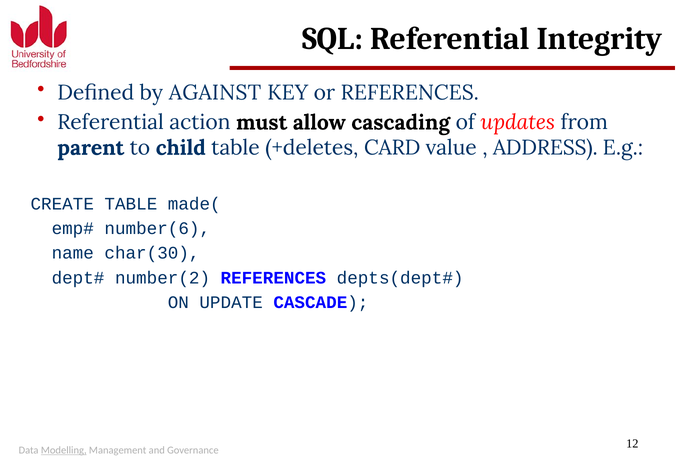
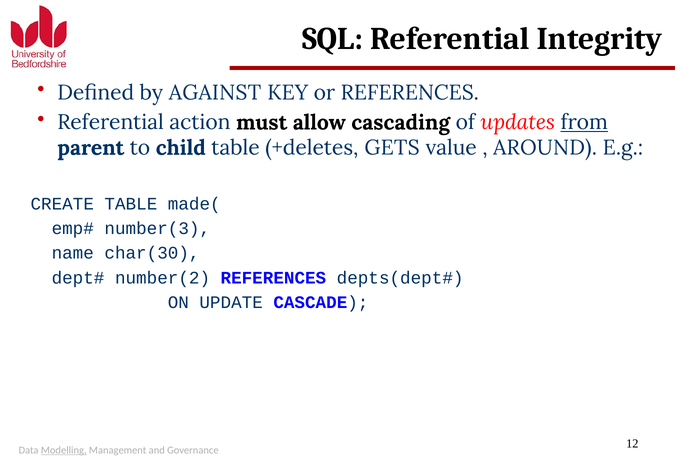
from underline: none -> present (584, 122)
CARD: CARD -> GETS (392, 148)
ADDRESS: ADDRESS -> AROUND (545, 148)
number(6: number(6 -> number(3 (157, 228)
